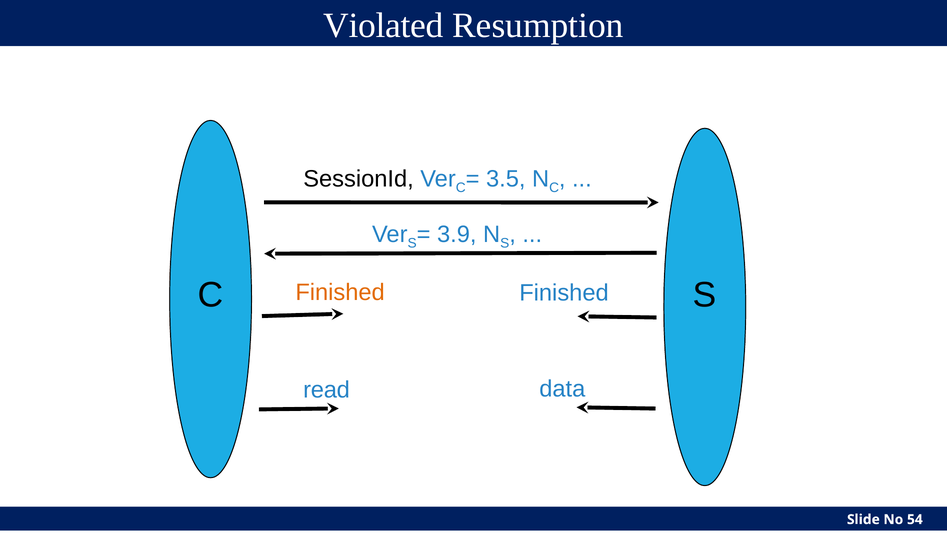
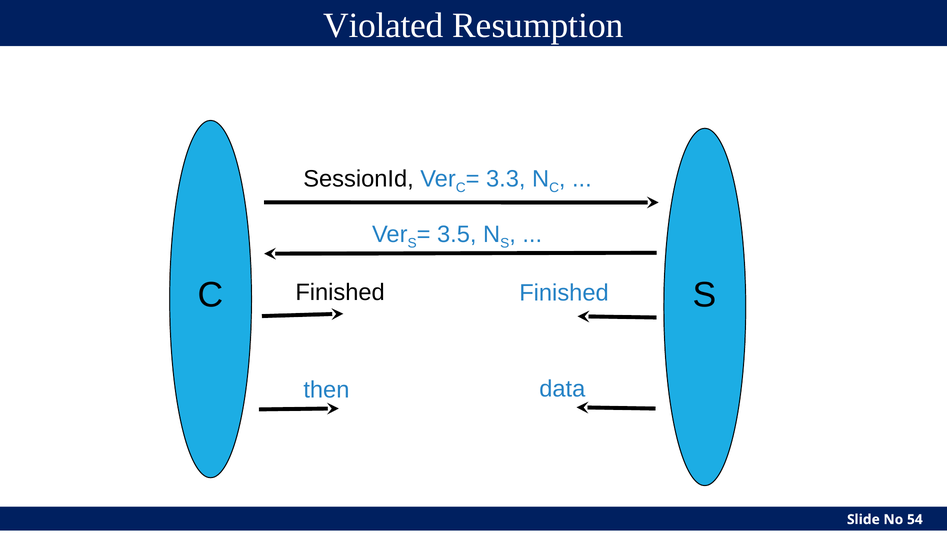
3.5: 3.5 -> 3.3 (506, 179)
3.9: 3.9 -> 3.5 (457, 234)
Finished colour: orange -> black (340, 292)
read: read -> then (326, 390)
